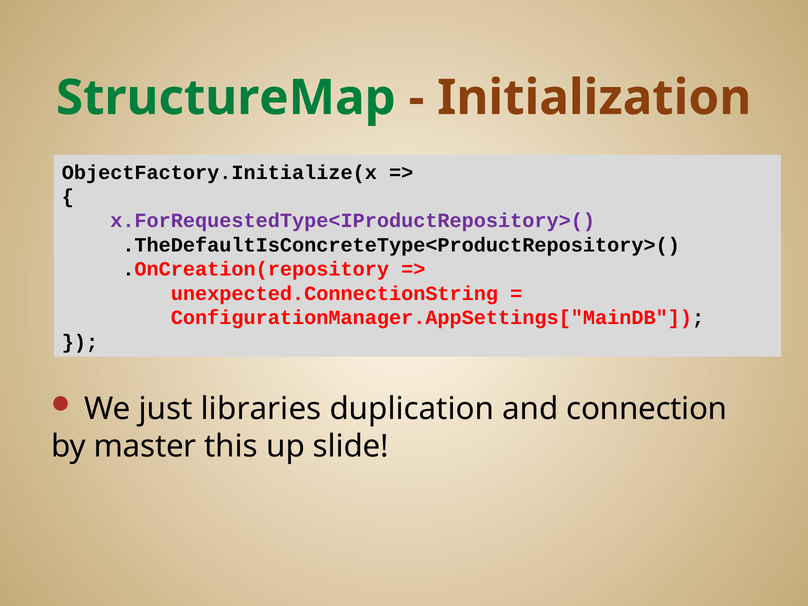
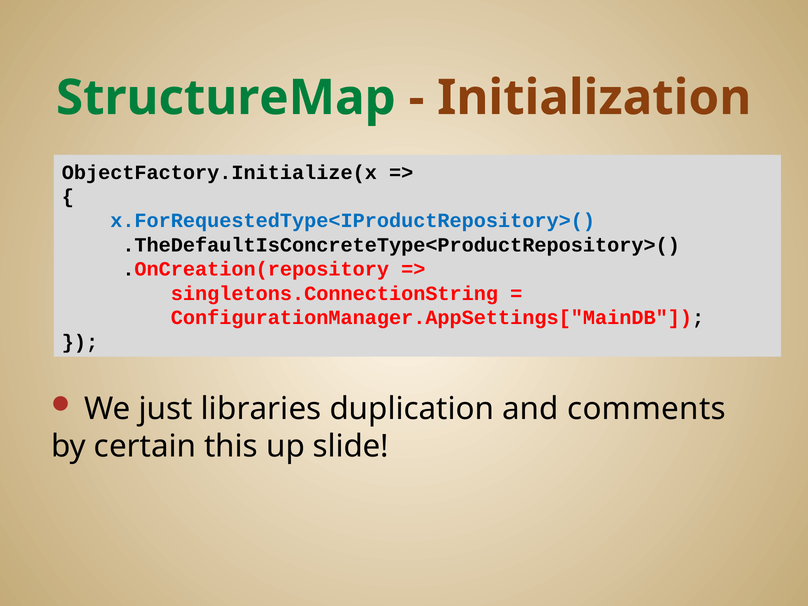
x.ForRequestedType<IProductRepository>( colour: purple -> blue (353, 221)
unexpected.ConnectionString: unexpected.ConnectionString -> singletons.ConnectionString (334, 294)
connection: connection -> comments (647, 409)
master: master -> certain (145, 447)
